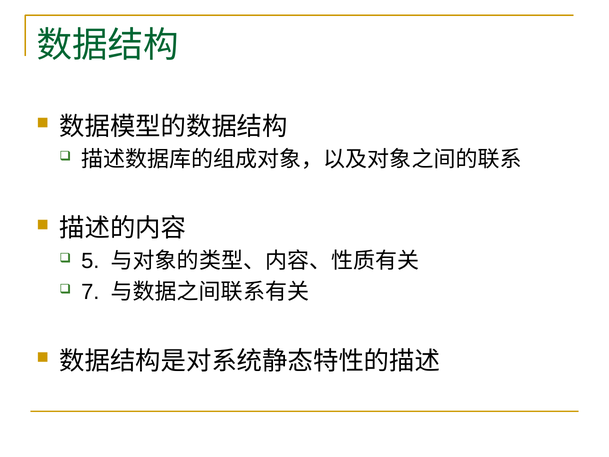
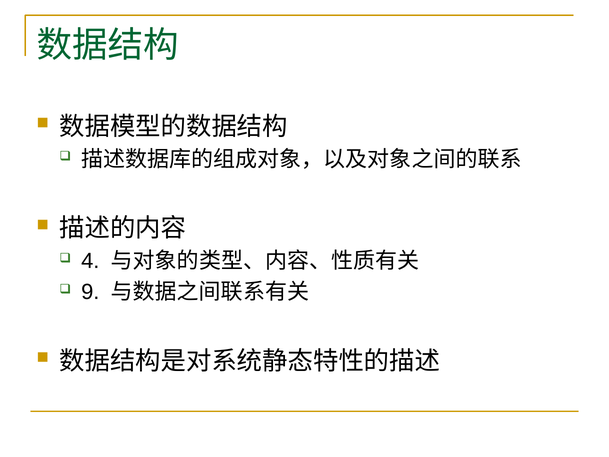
5: 5 -> 4 (90, 261)
7: 7 -> 9 (90, 292)
